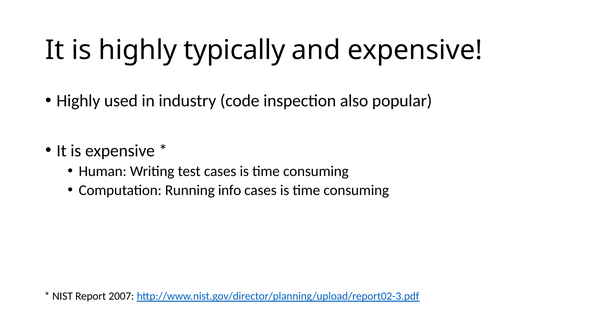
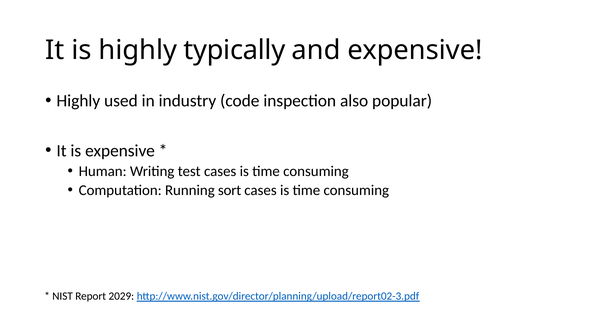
info: info -> sort (230, 190)
2007: 2007 -> 2029 (121, 296)
